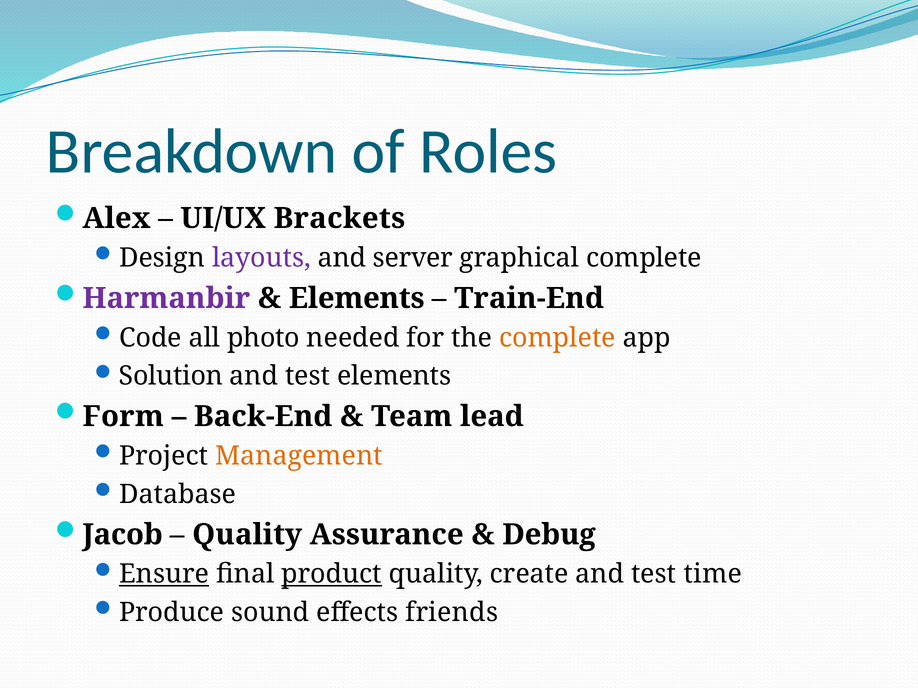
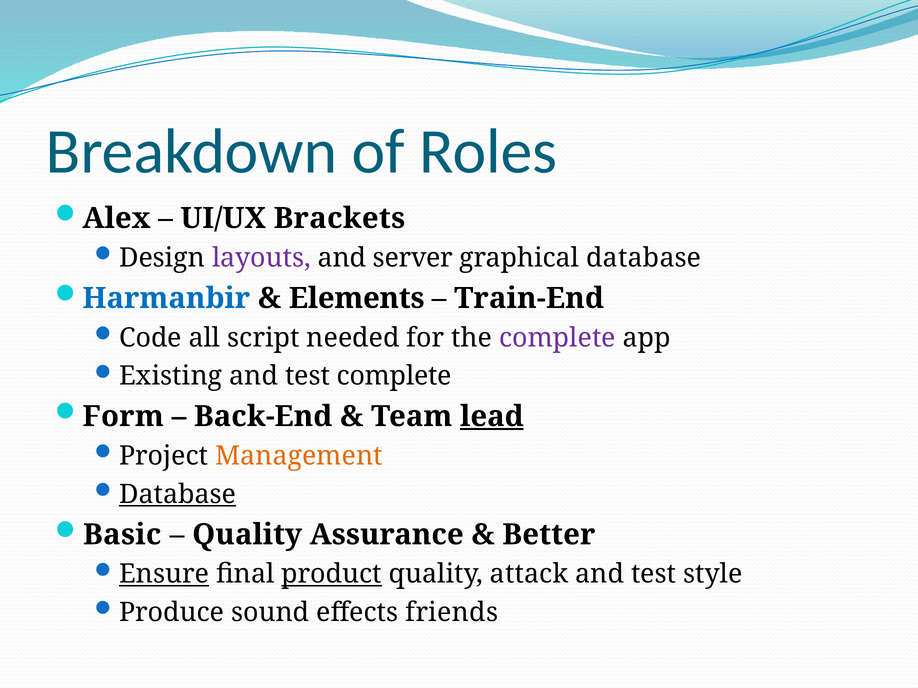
graphical complete: complete -> database (644, 258)
Harmanbir colour: purple -> blue (166, 298)
photo: photo -> script (263, 338)
complete colour: orange -> purple (557, 338)
Solution: Solution -> Existing (171, 376)
test elements: elements -> complete (394, 376)
lead underline: none -> present (492, 417)
Database underline: none -> present (178, 495)
Jacob: Jacob -> Basic (122, 535)
Debug: Debug -> Better (549, 535)
create: create -> attack (529, 575)
time: time -> style (713, 575)
